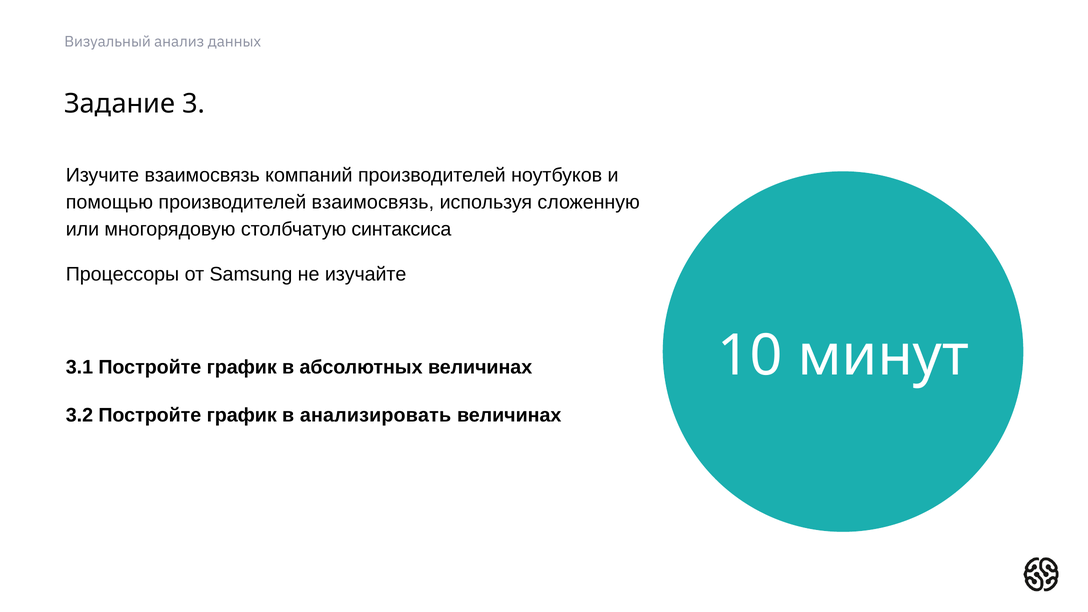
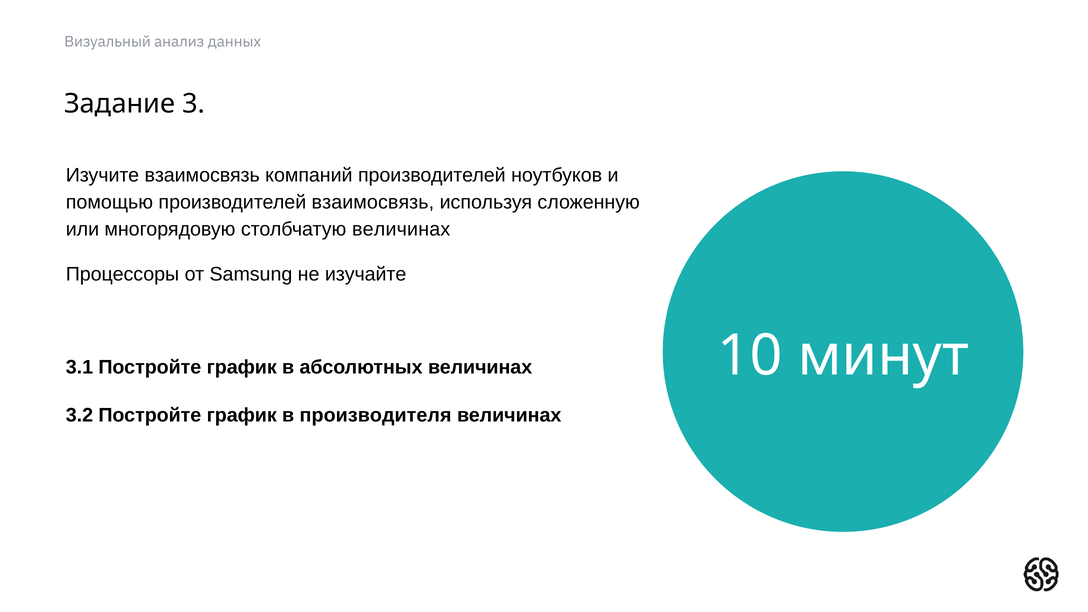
столбчатую синтаксиса: синтаксиса -> величинах (401, 229)
анализировать: анализировать -> производителя (376, 415)
